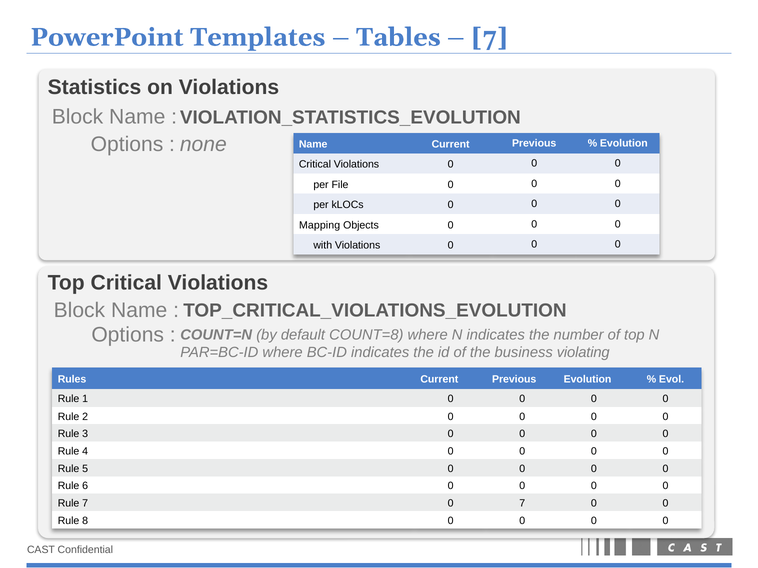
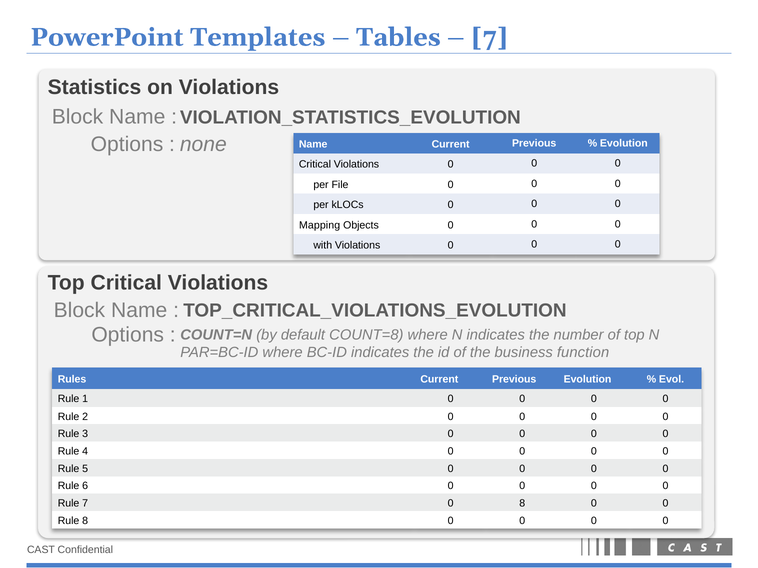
violating: violating -> function (583, 353)
0 7: 7 -> 8 (522, 504)
